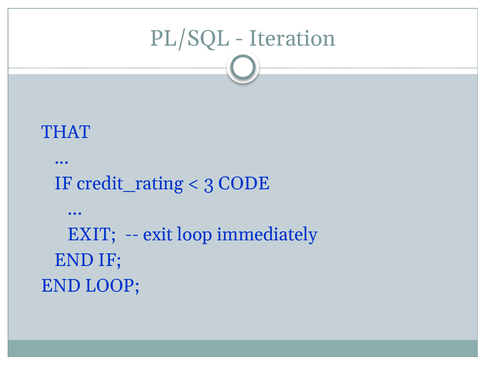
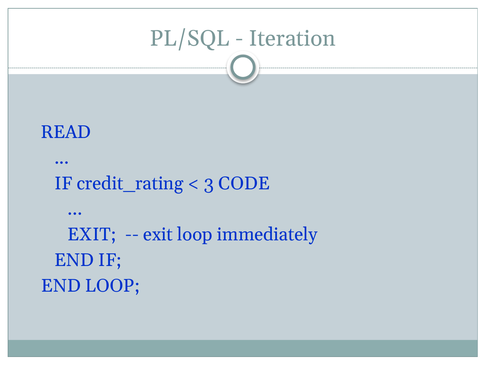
THAT: THAT -> READ (66, 132)
